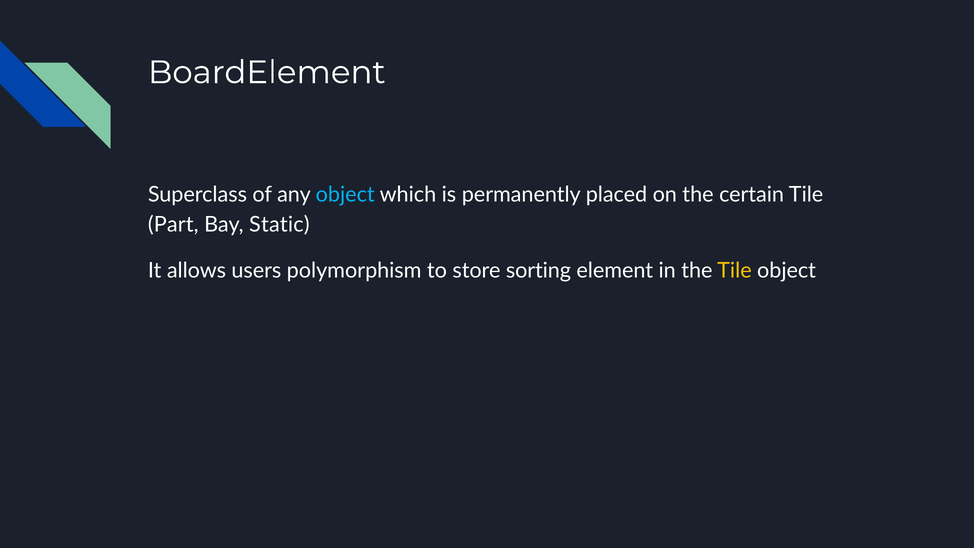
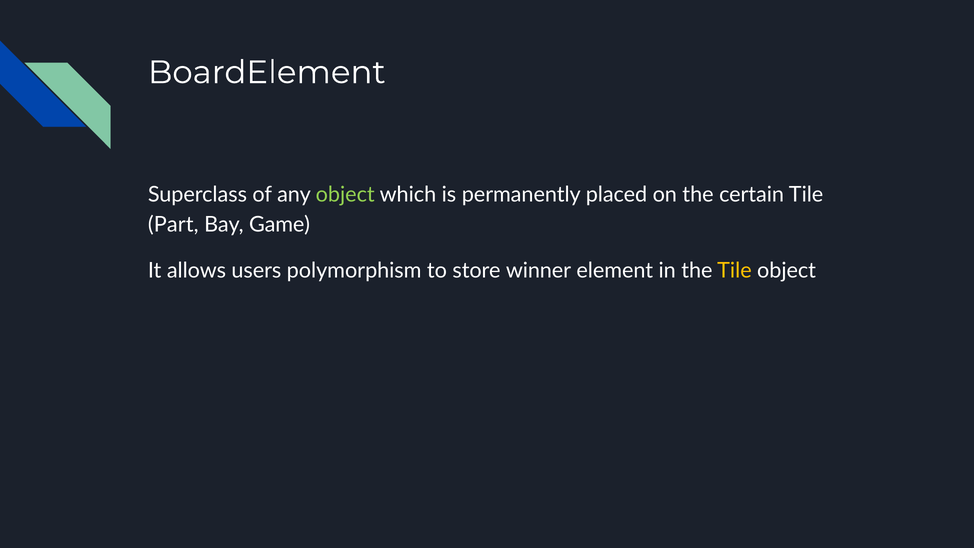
object colour: light blue -> light green (345, 195)
Static: Static -> Game (280, 224)
sorting: sorting -> winner (538, 270)
